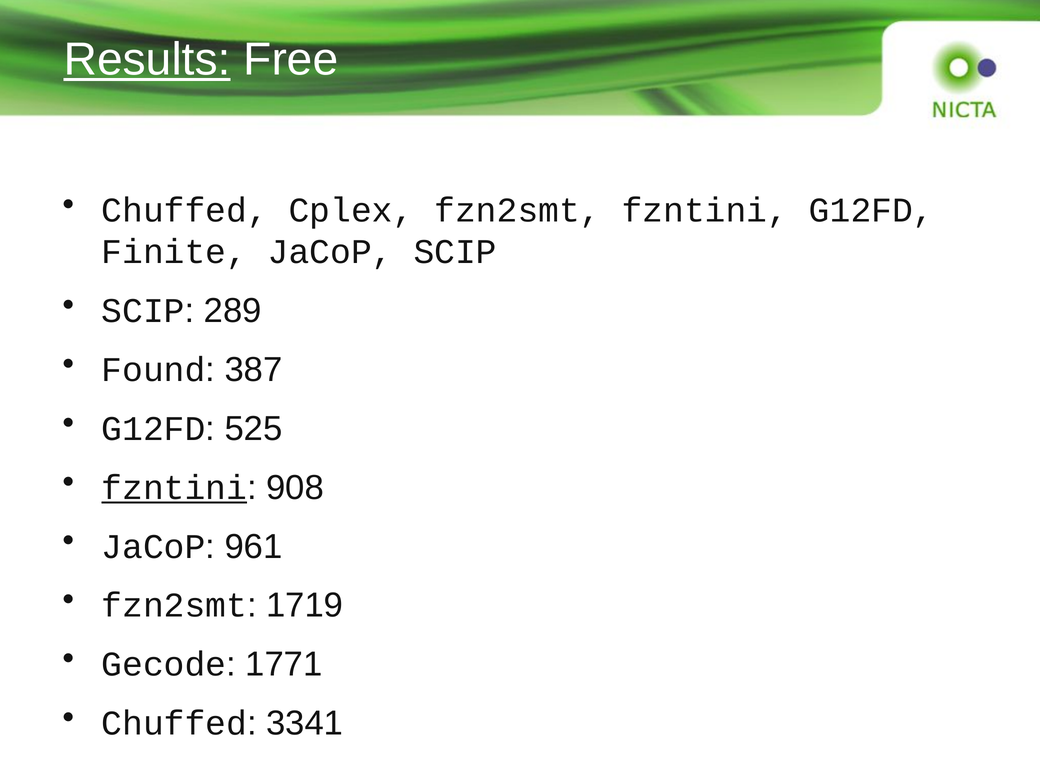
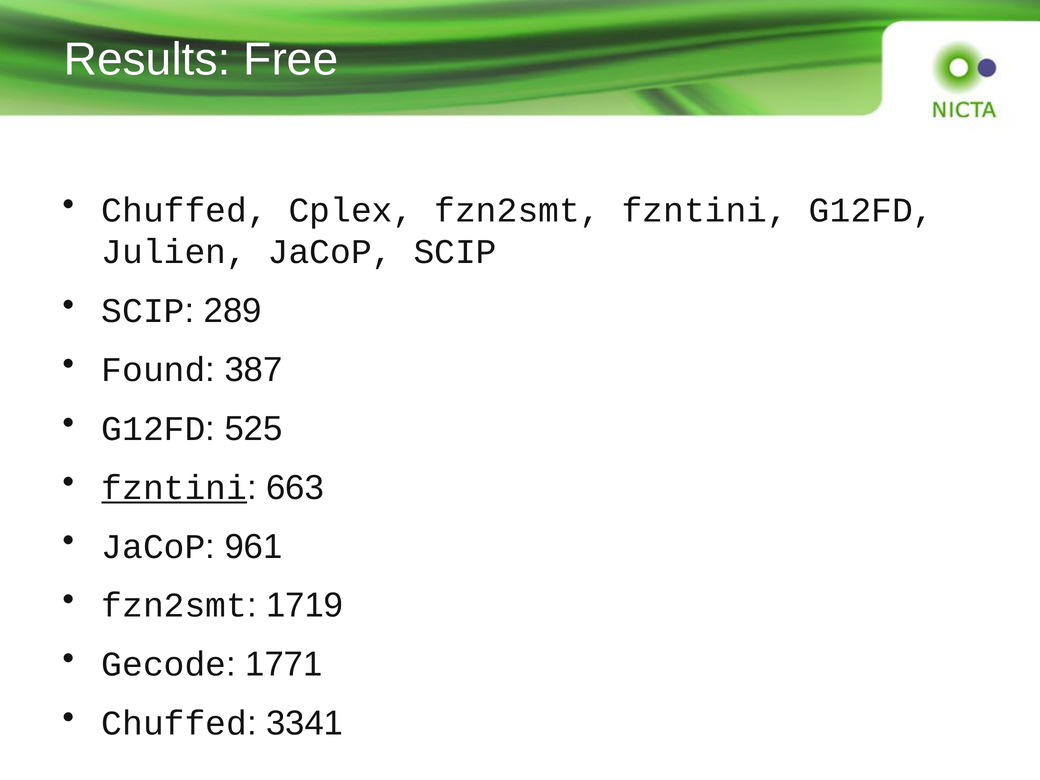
Results underline: present -> none (147, 60)
Finite: Finite -> Julien (174, 252)
908: 908 -> 663 (295, 488)
